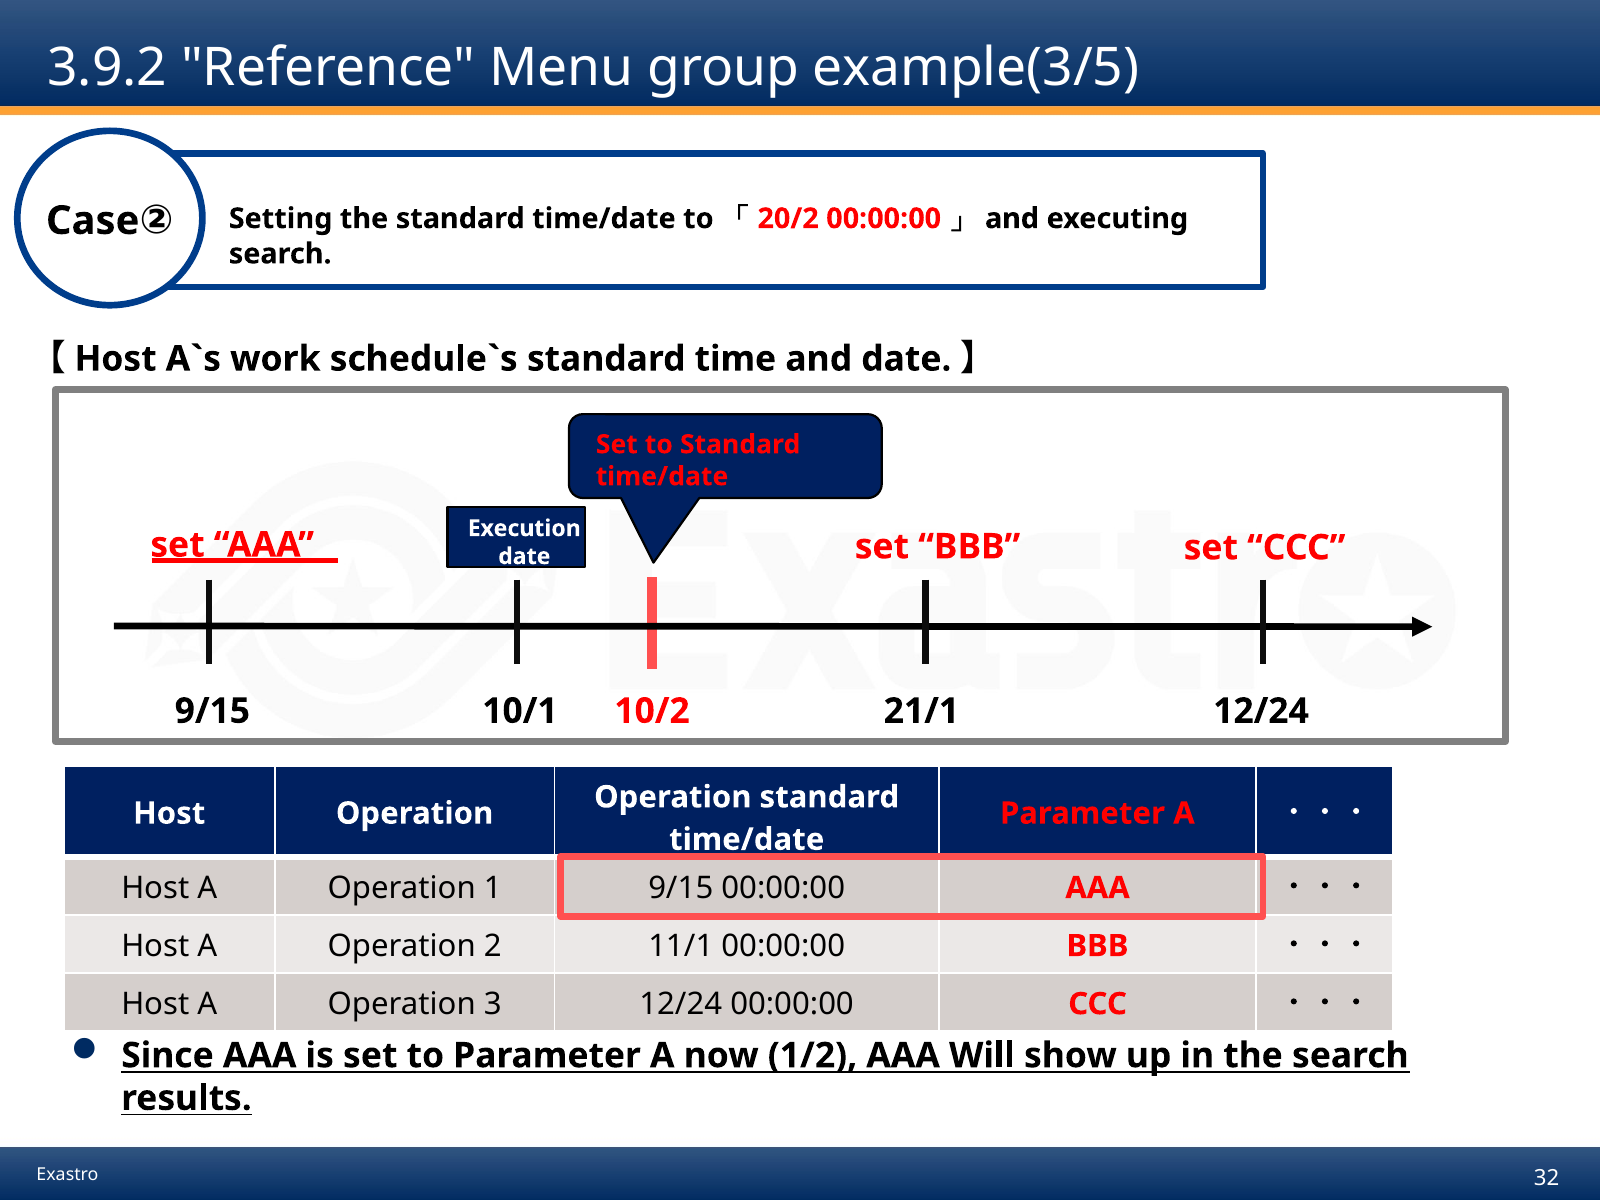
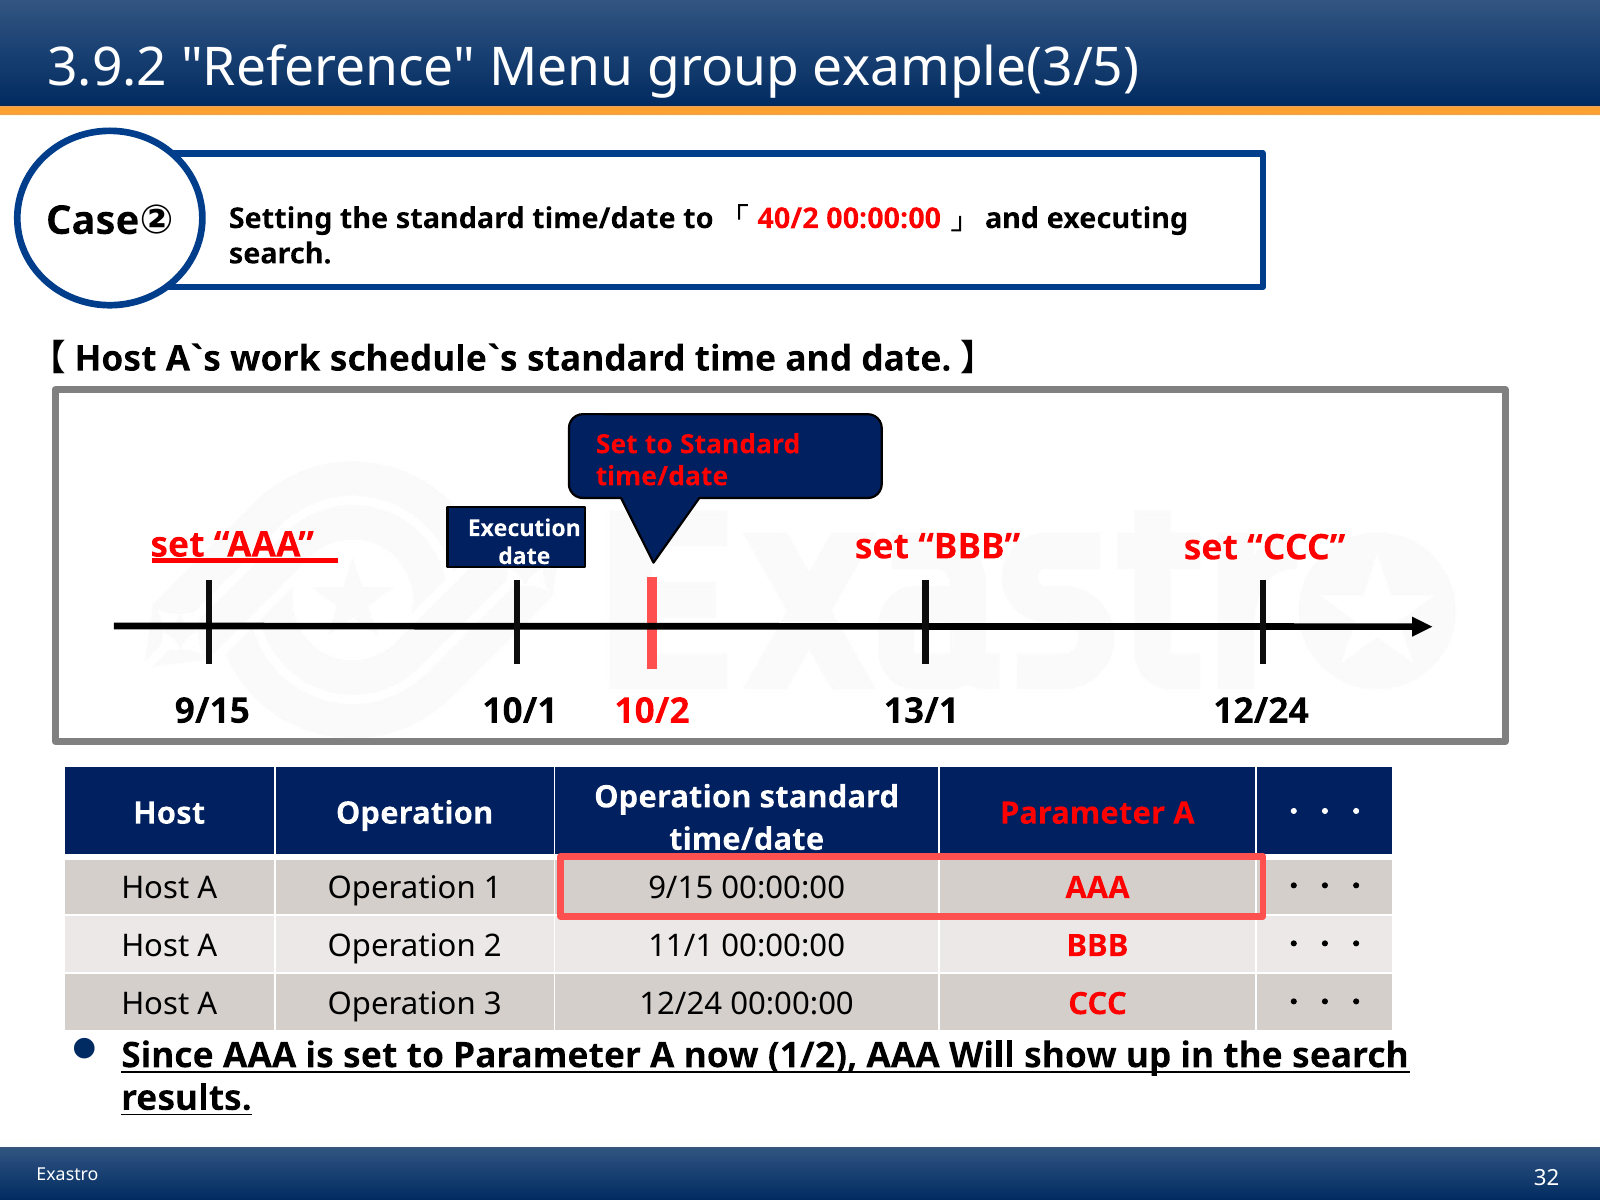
20/2: 20/2 -> 40/2 (788, 219)
21/1: 21/1 -> 13/1 (921, 711)
